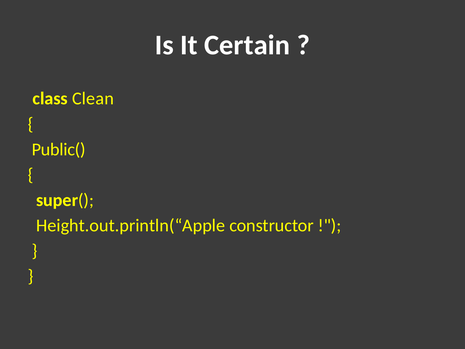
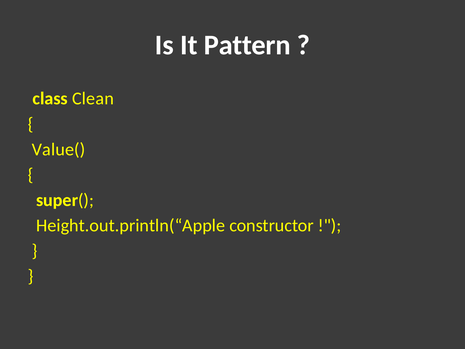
Certain: Certain -> Pattern (247, 45)
Public(: Public( -> Value( (59, 150)
